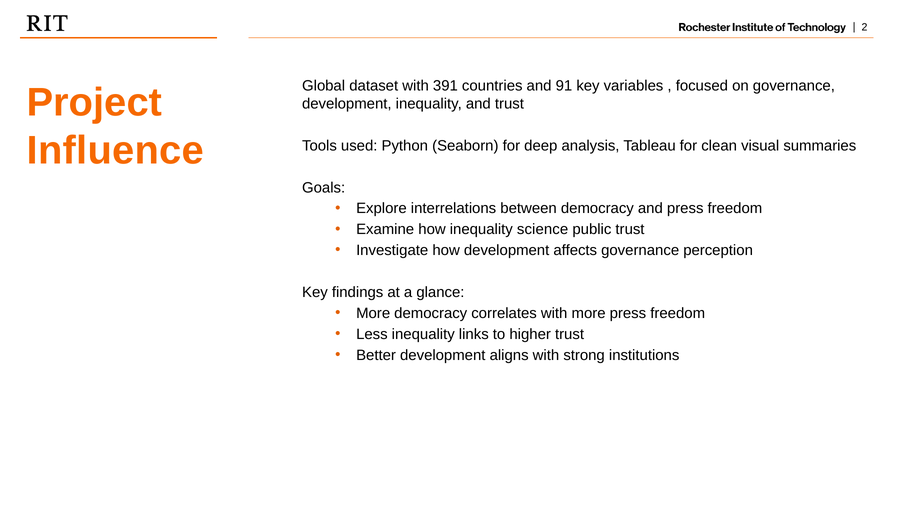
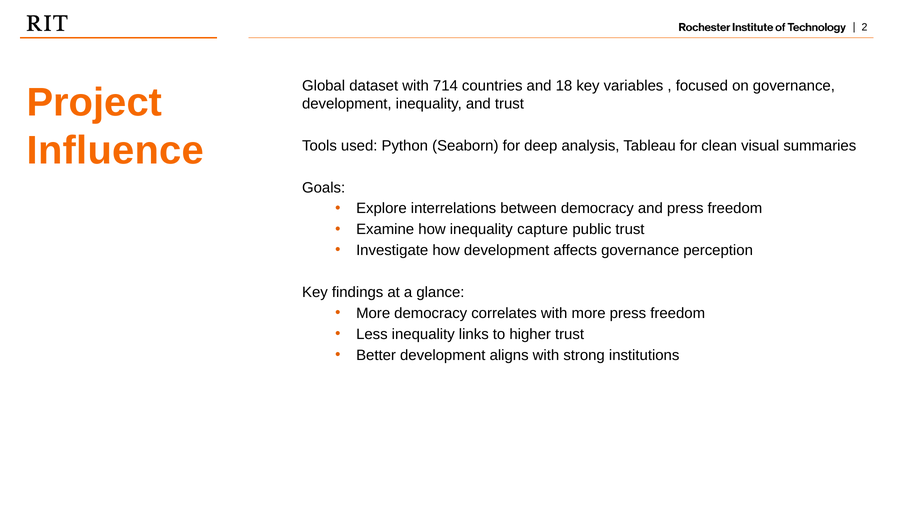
391: 391 -> 714 (445, 86)
91: 91 -> 18 (564, 86)
science: science -> capture (543, 230)
